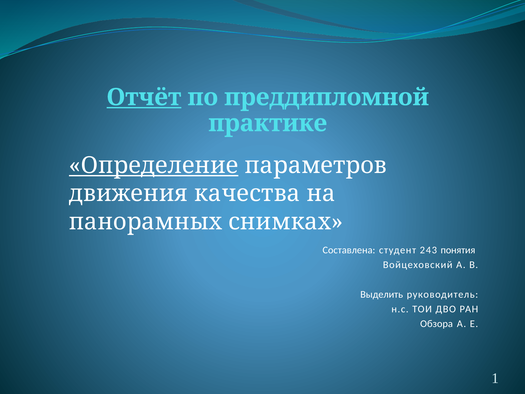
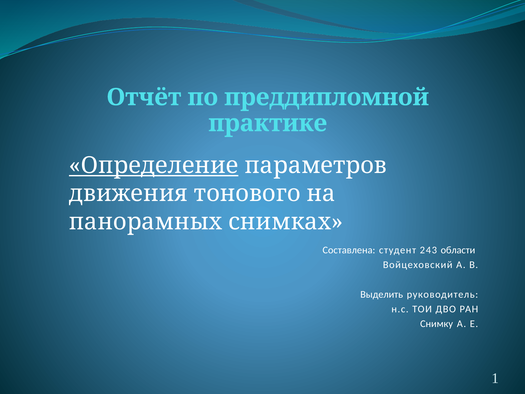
Отчёт underline: present -> none (144, 97)
качества: качества -> тонового (247, 193)
понятия: понятия -> области (458, 250)
Обзора: Обзора -> Снимку (437, 324)
